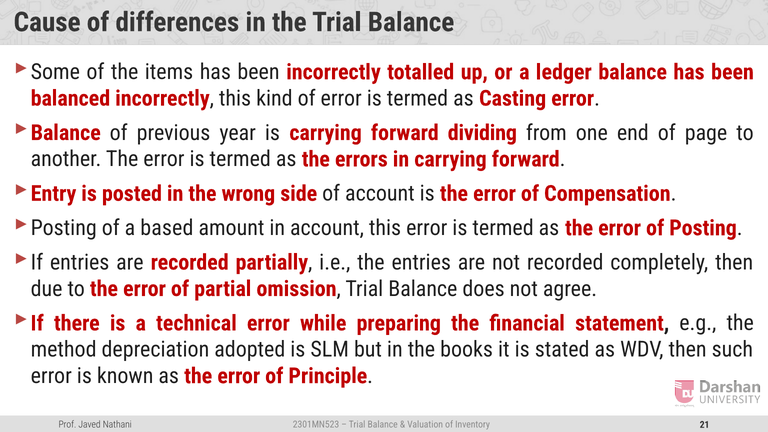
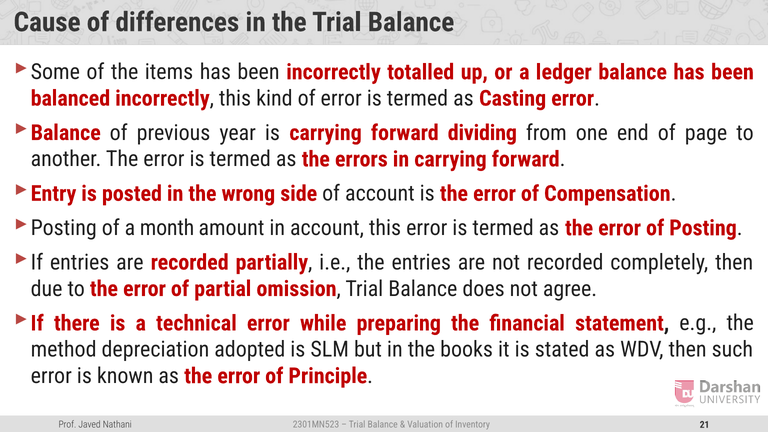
based: based -> month (167, 228)
